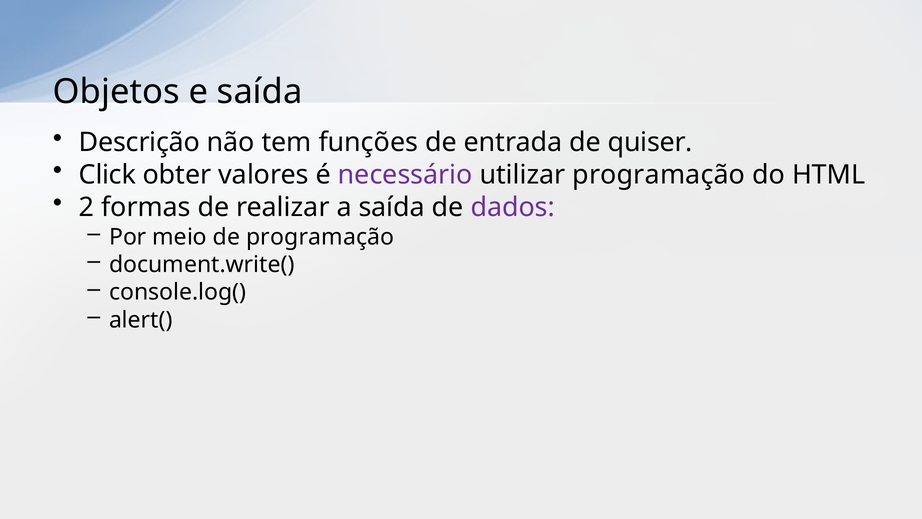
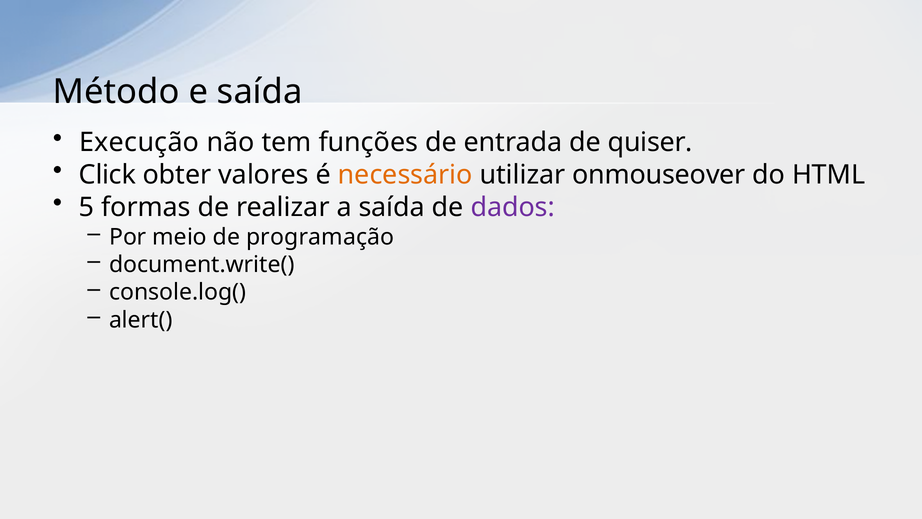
Objetos: Objetos -> Método (116, 92)
Descrição: Descrição -> Execução (139, 142)
necessário colour: purple -> orange (405, 175)
utilizar programação: programação -> onmouseover (659, 175)
2: 2 -> 5 (87, 207)
